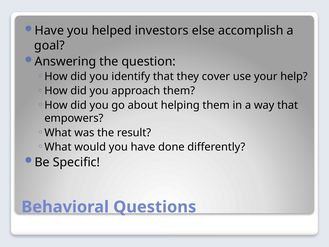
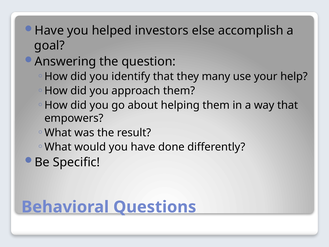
cover: cover -> many (216, 76)
